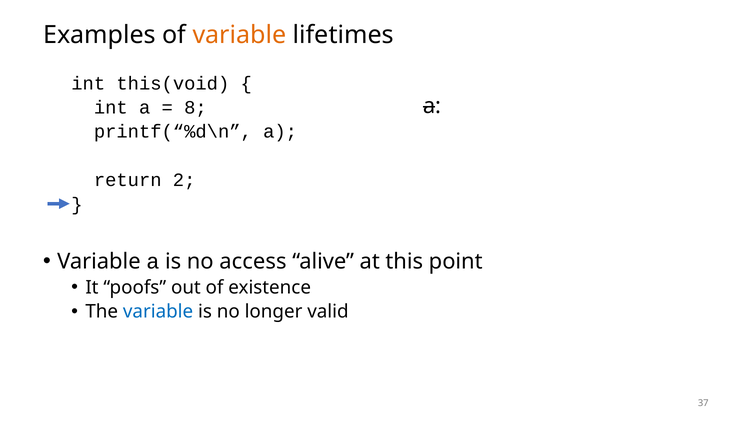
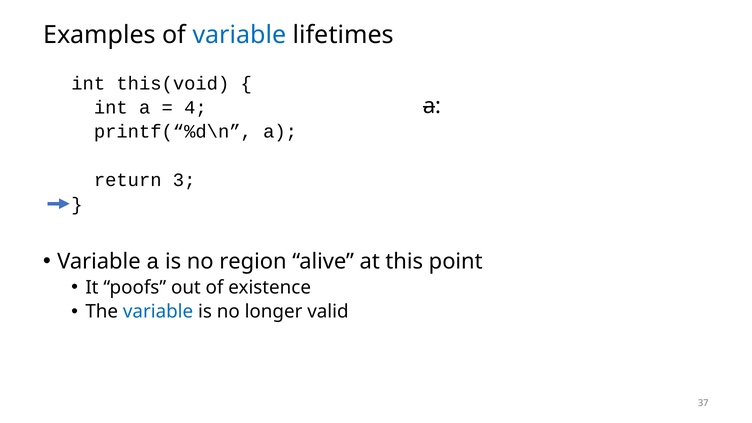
variable colour: orange -> blue (239, 35)
8: 8 -> 4 (195, 108)
2: 2 -> 3 (184, 180)
access: access -> region (253, 262)
